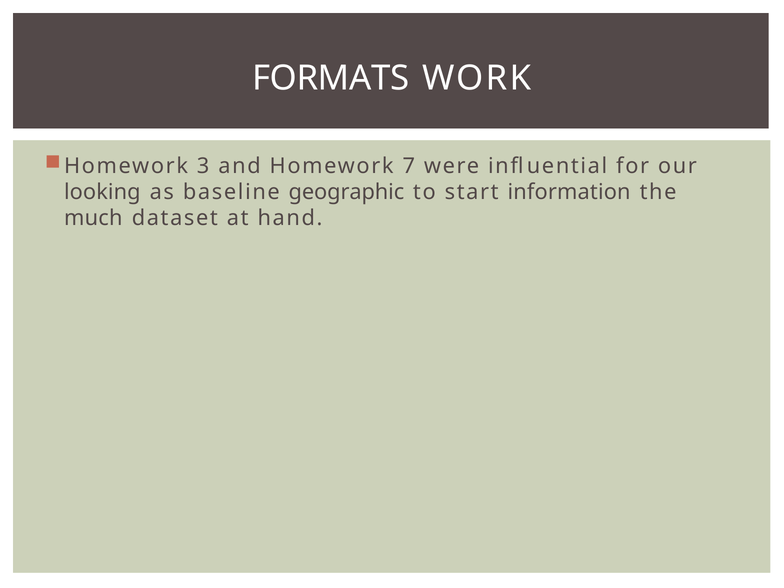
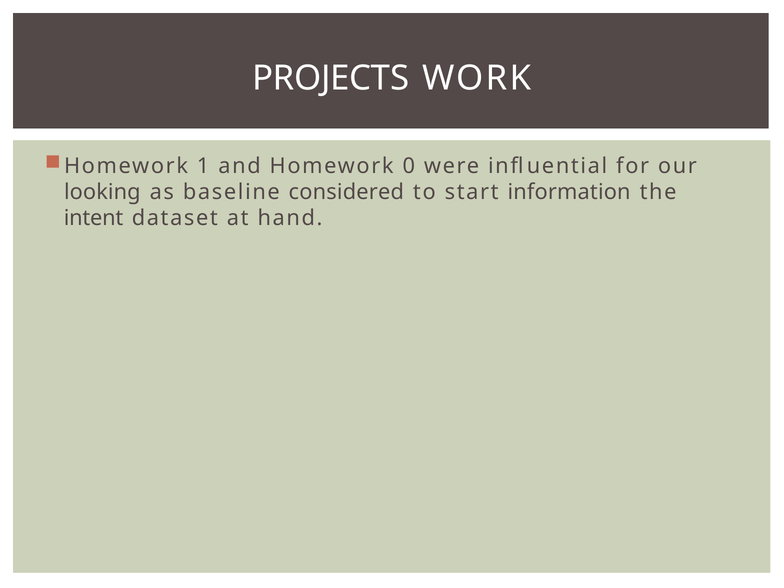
FORMATS: FORMATS -> PROJECTS (331, 78)
3: 3 -> 1 (203, 166)
7: 7 -> 0 (409, 166)
geographic: geographic -> considered (346, 192)
much: much -> intent (94, 218)
